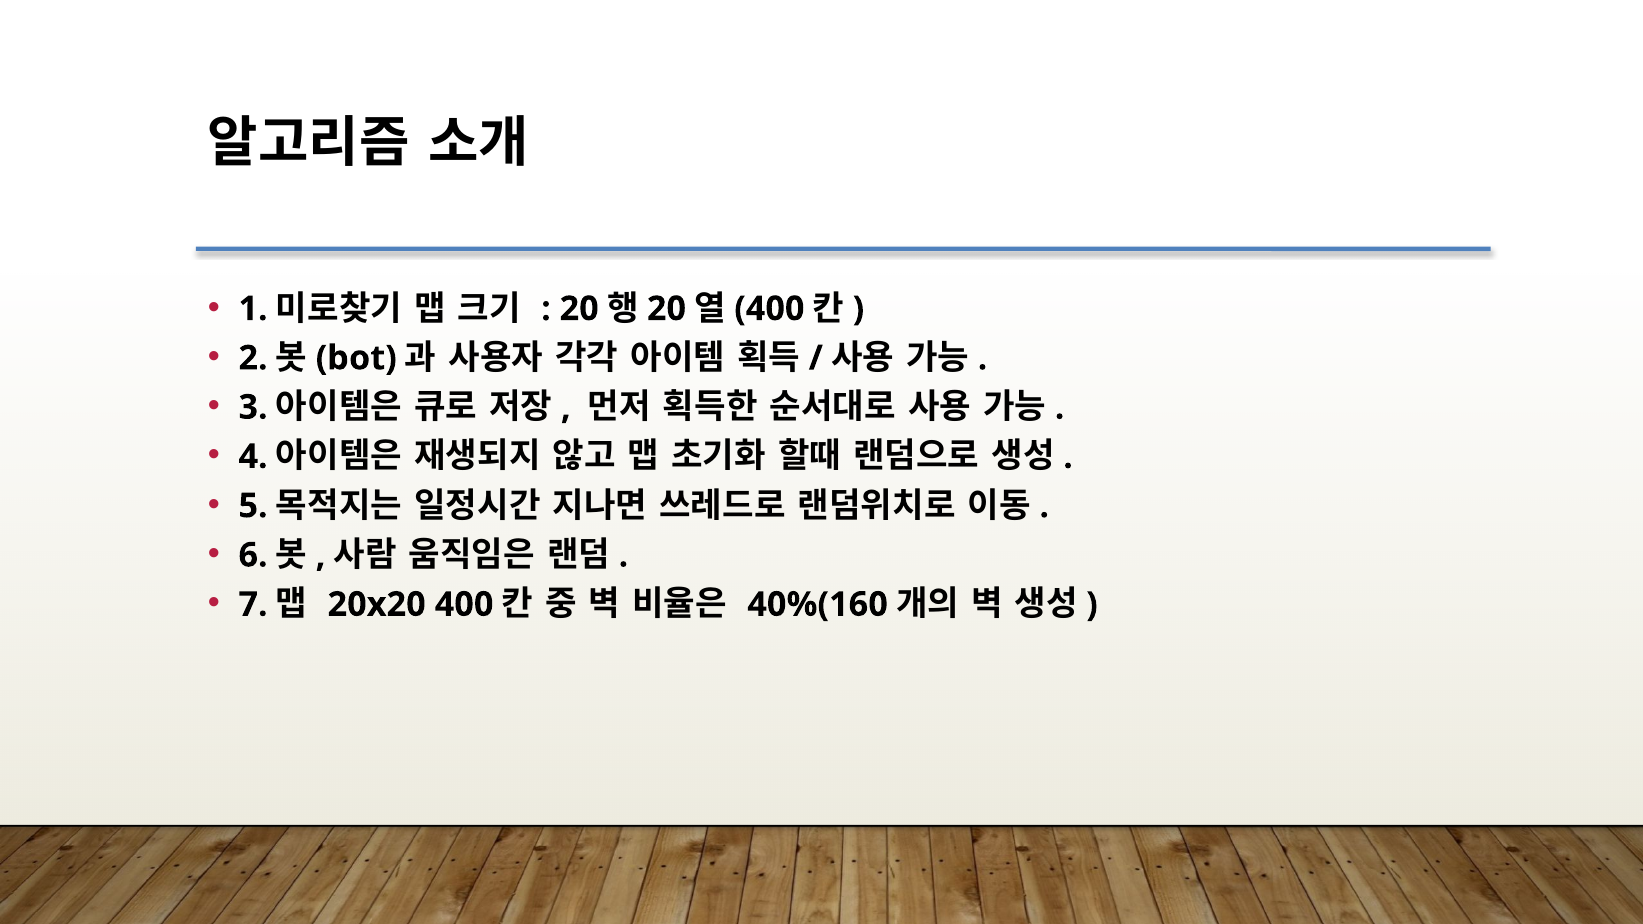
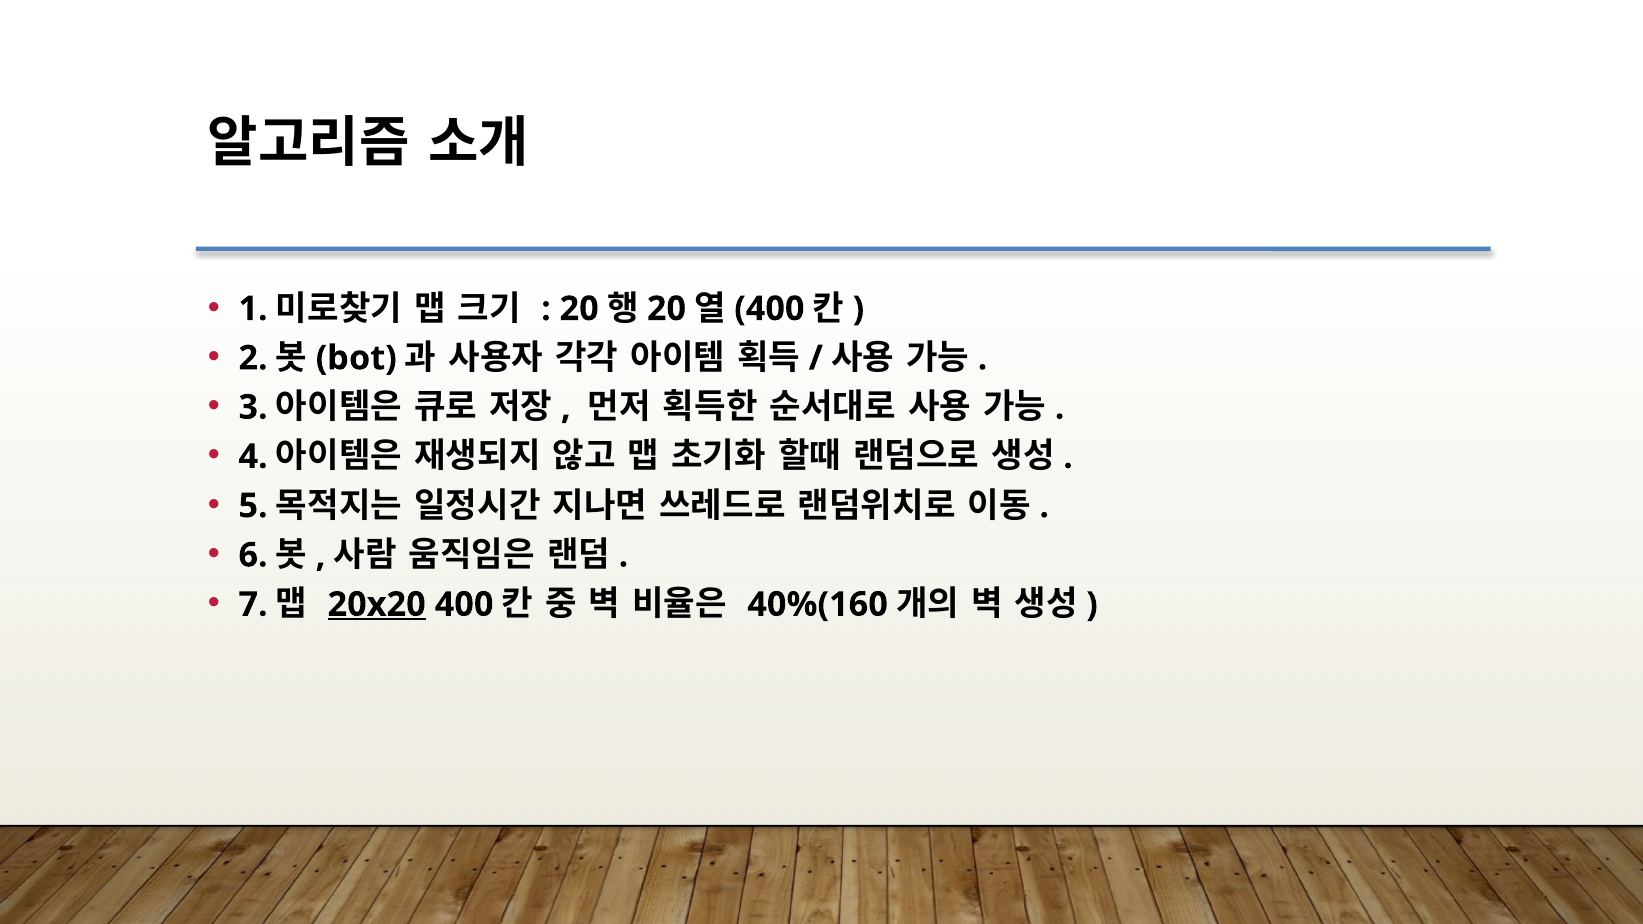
20x20 underline: none -> present (377, 605)
